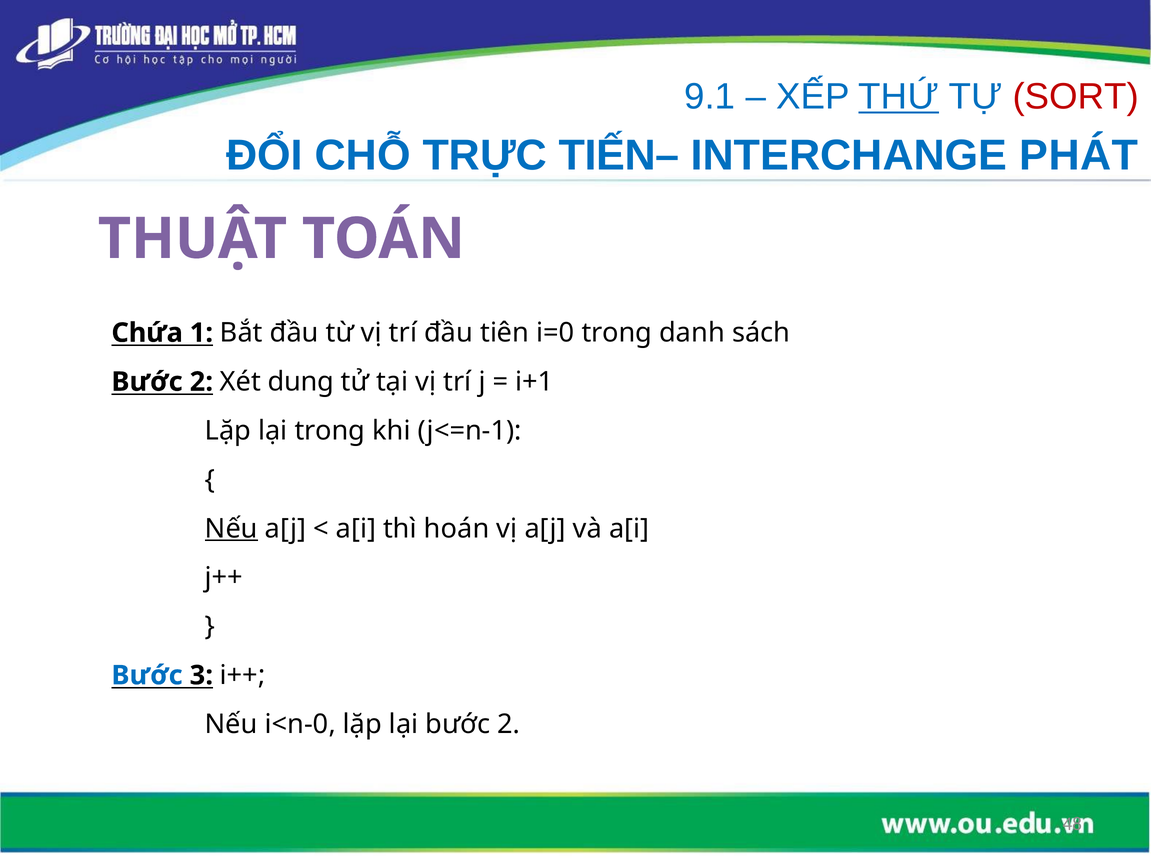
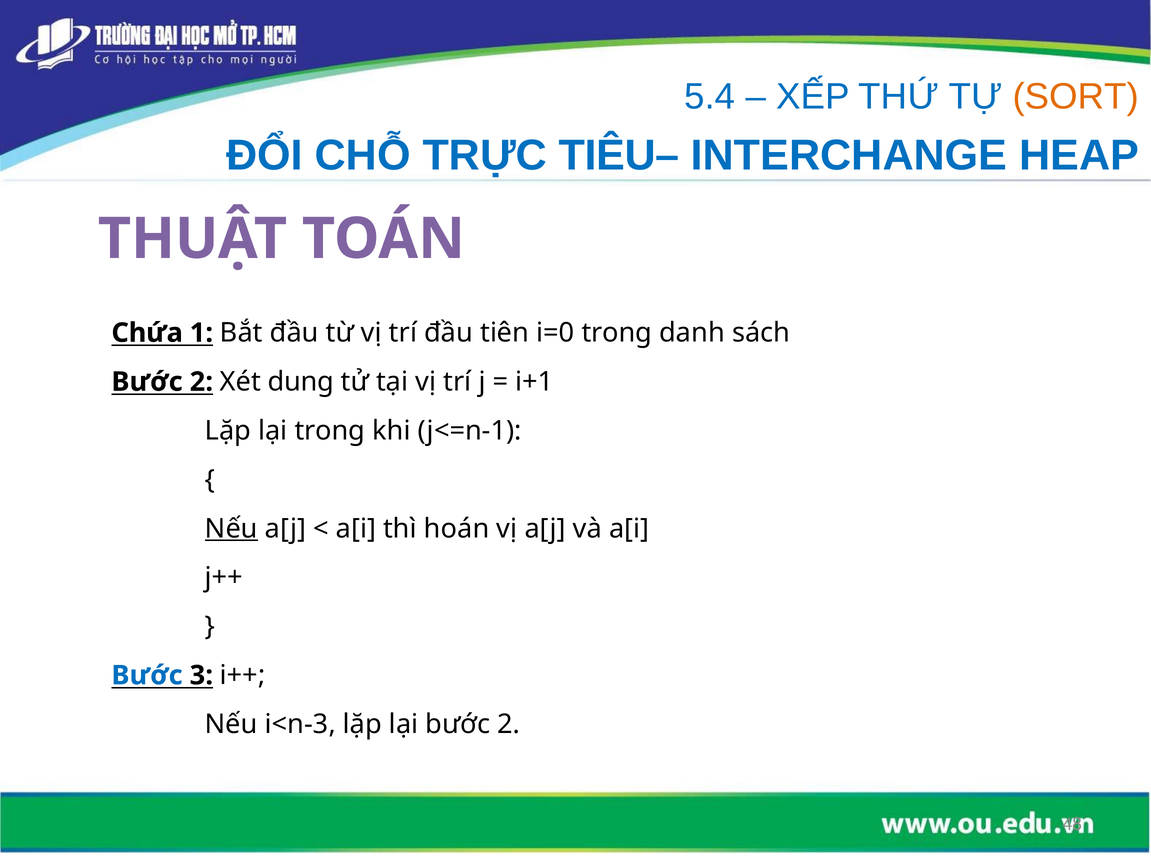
9.1: 9.1 -> 5.4 (710, 97)
THỨ underline: present -> none (899, 97)
SORT colour: red -> orange (1076, 97)
TIẾN–: TIẾN– -> TIÊU– (619, 155)
PHÁT: PHÁT -> HEAP (1079, 155)
i<n-0: i<n-0 -> i<n-3 (300, 724)
